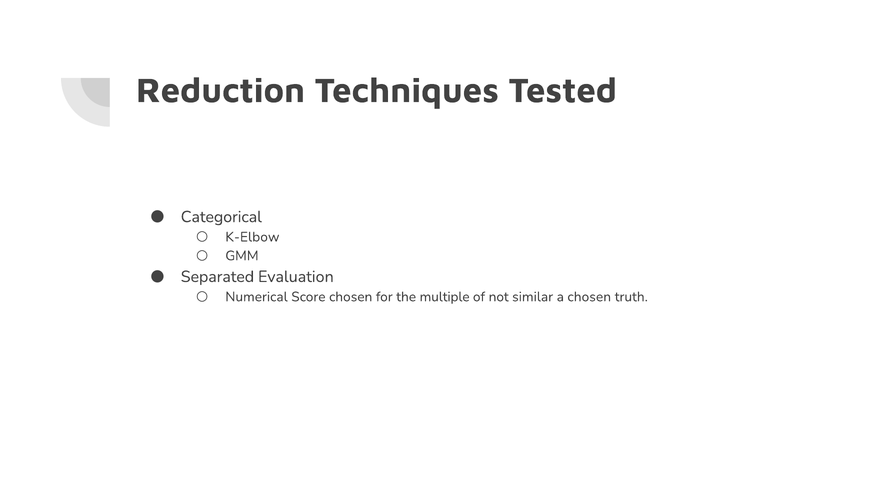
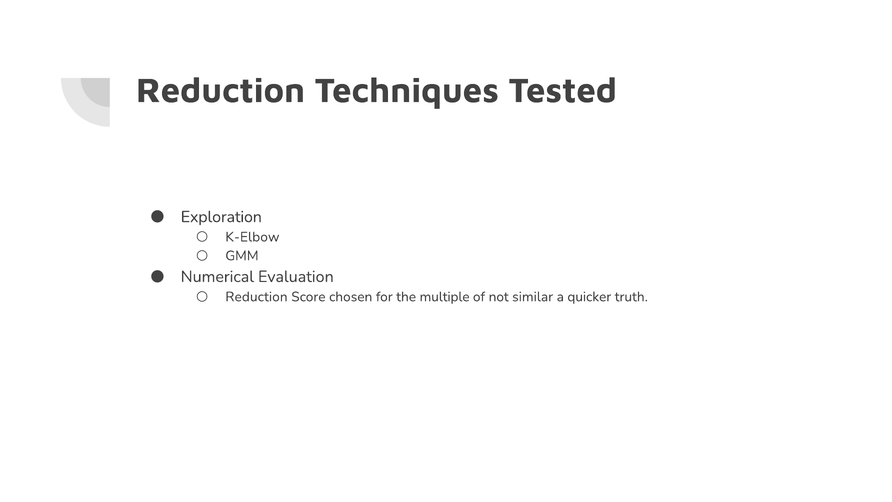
Categorical: Categorical -> Exploration (221, 217)
Separated: Separated -> Numerical (217, 277)
Numerical: Numerical -> Reduction (256, 297)
a chosen: chosen -> quicker (589, 297)
